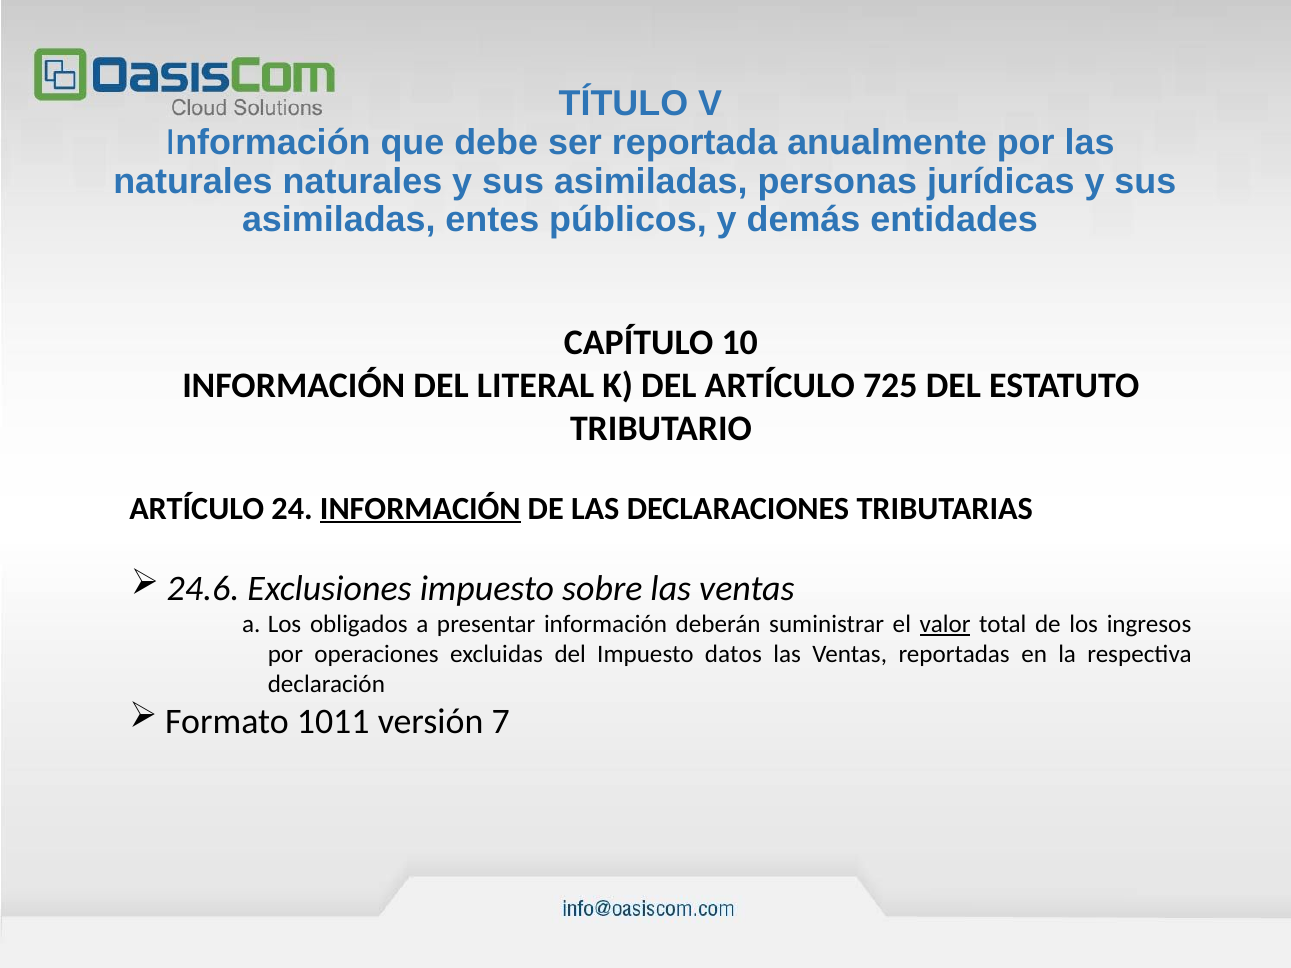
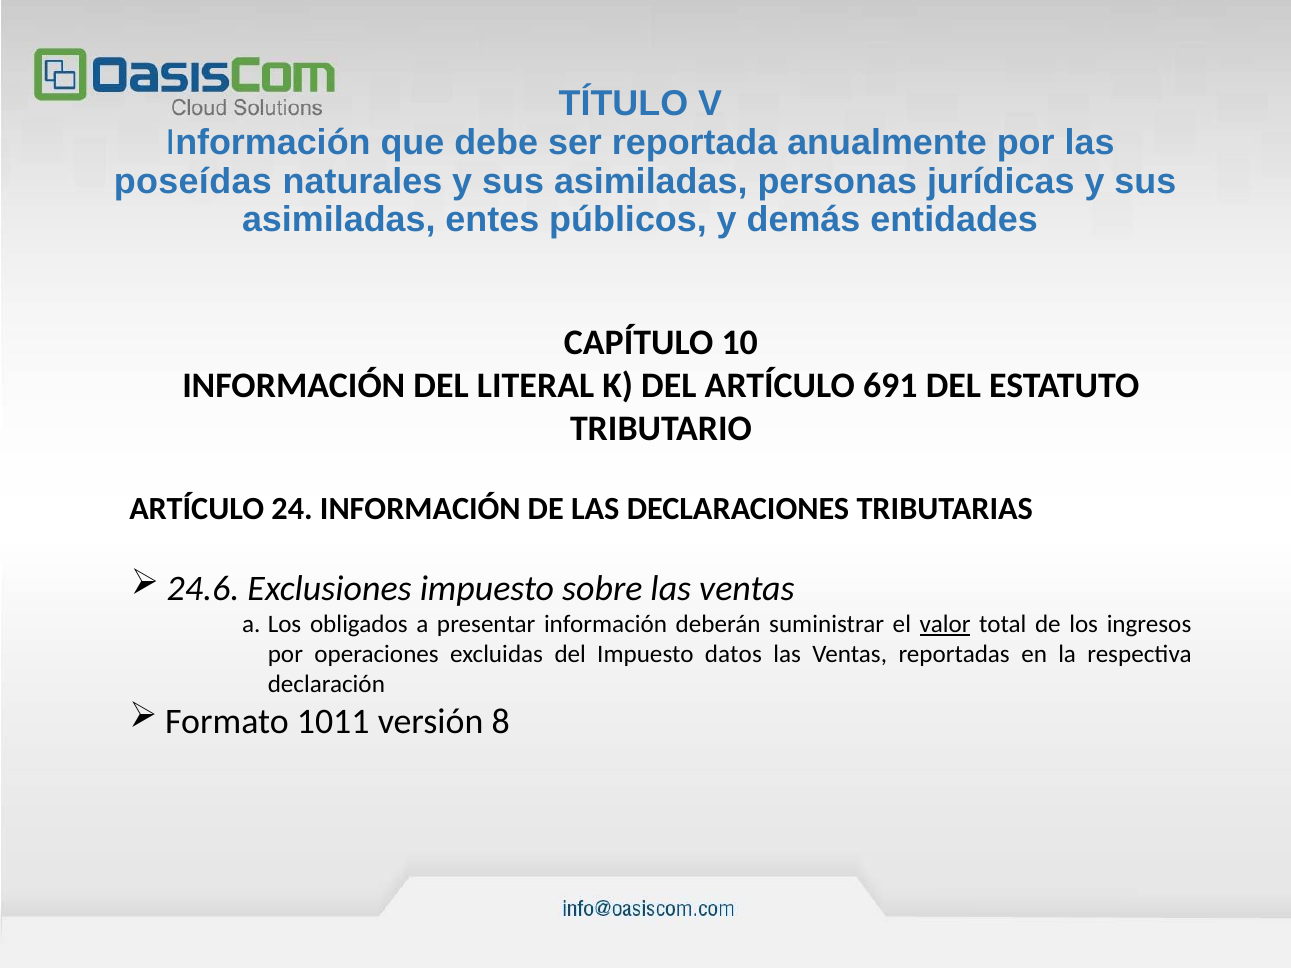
naturales: naturales -> poseídas (193, 181)
725: 725 -> 691 (890, 386)
INFORMACIÓN underline: present -> none (420, 508)
7: 7 -> 8 (501, 722)
